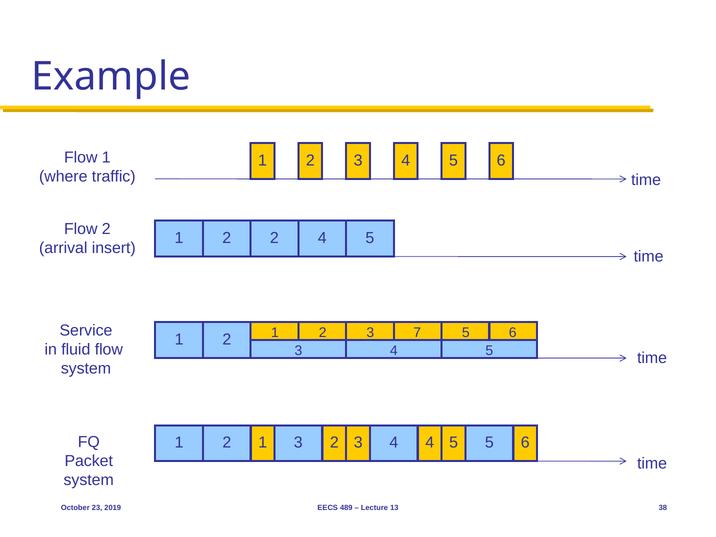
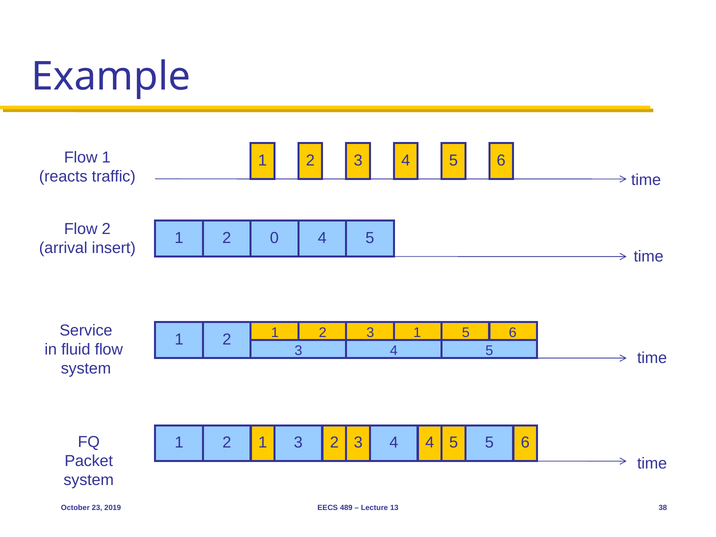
where: where -> reacts (63, 176)
2 2: 2 -> 0 (274, 238)
7: 7 -> 1 (417, 333)
